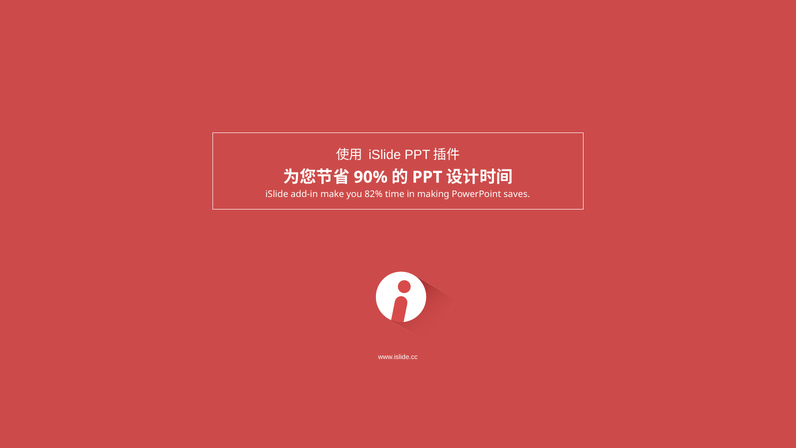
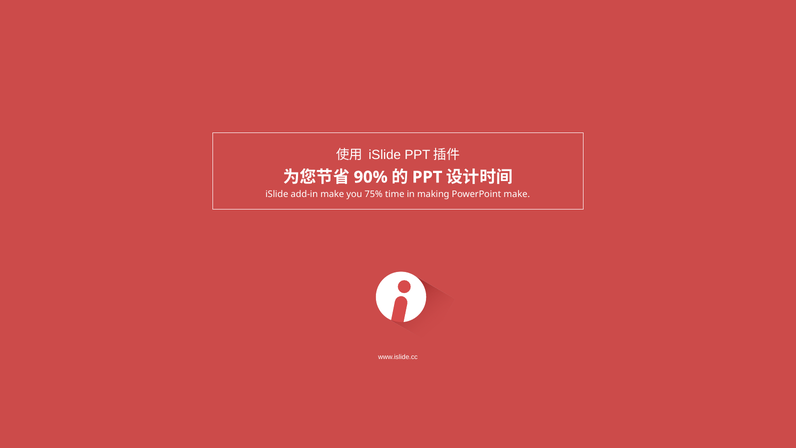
82%: 82% -> 75% (374, 194)
PowerPoint saves: saves -> make (517, 194)
